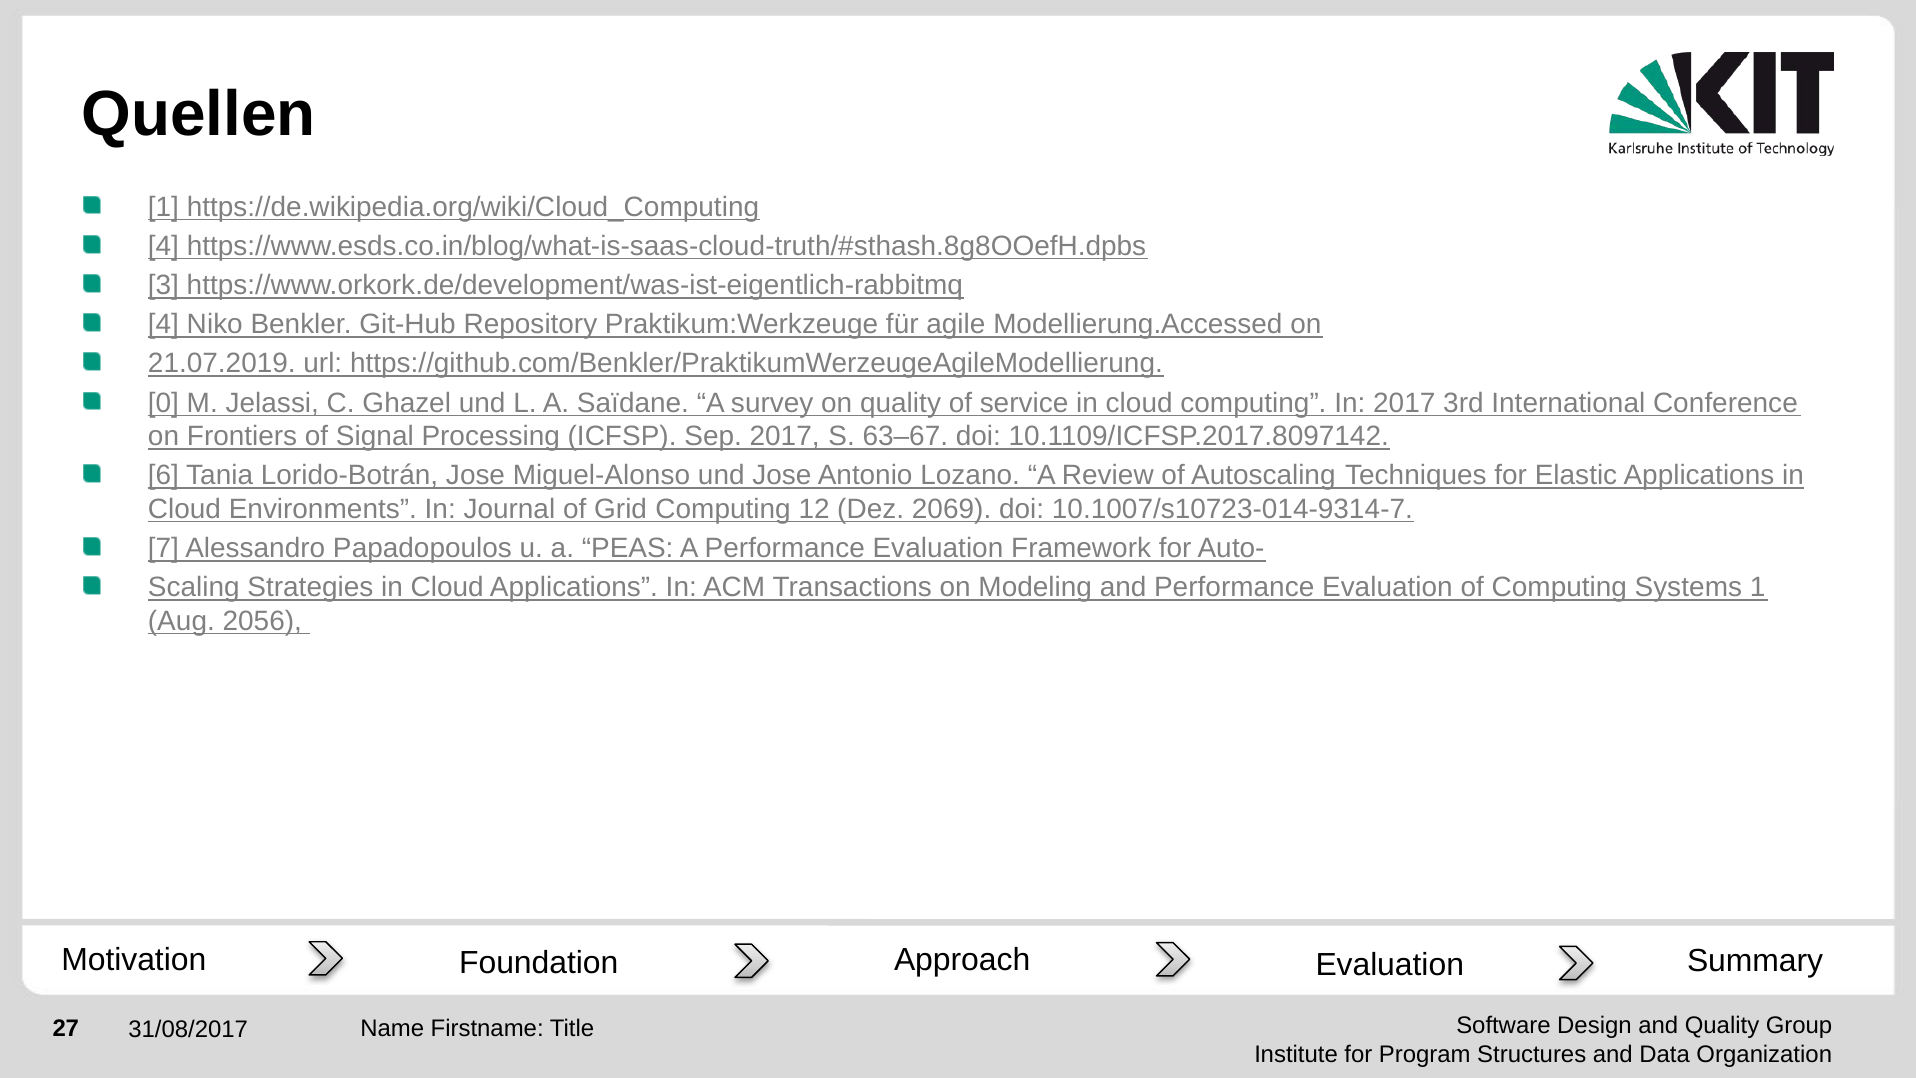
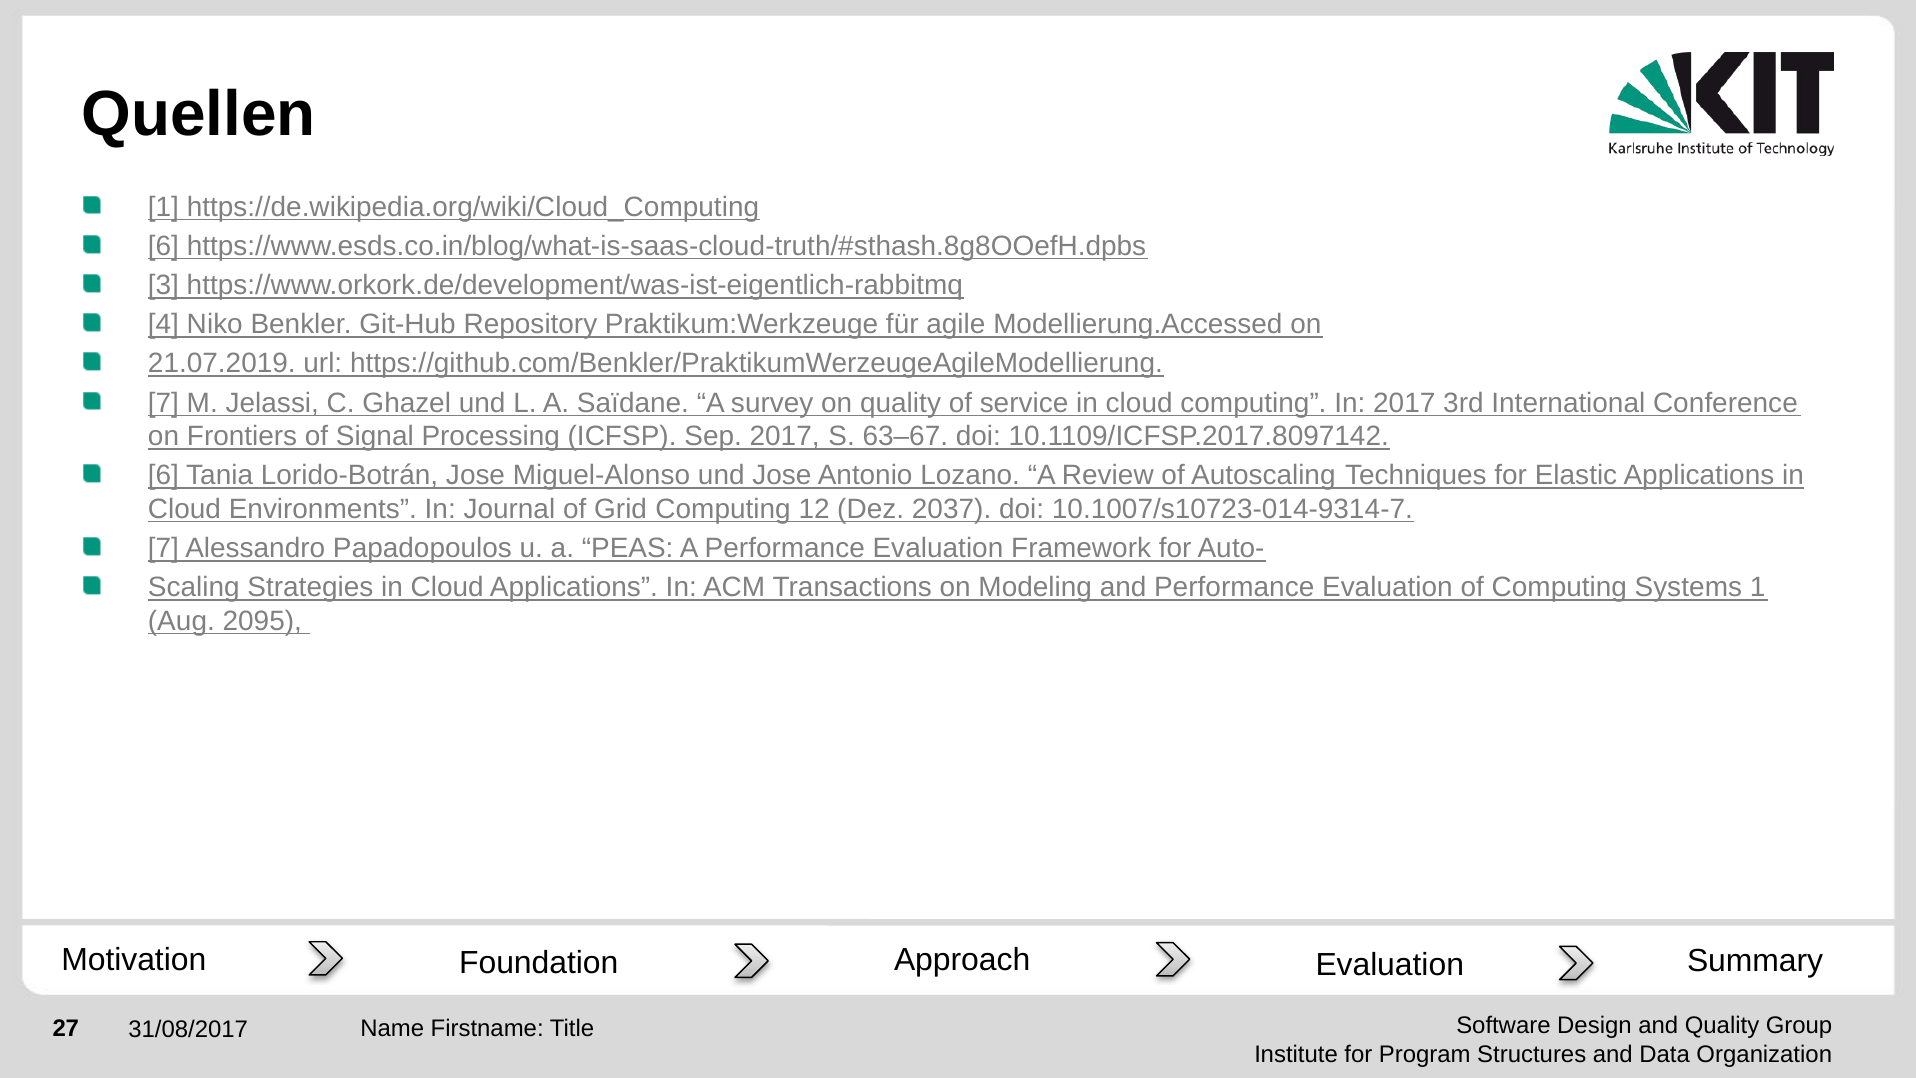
4: 4 -> 6 (163, 246)
0: 0 -> 7 (163, 403)
2069: 2069 -> 2037 (952, 509)
2056: 2056 -> 2095 (262, 621)
